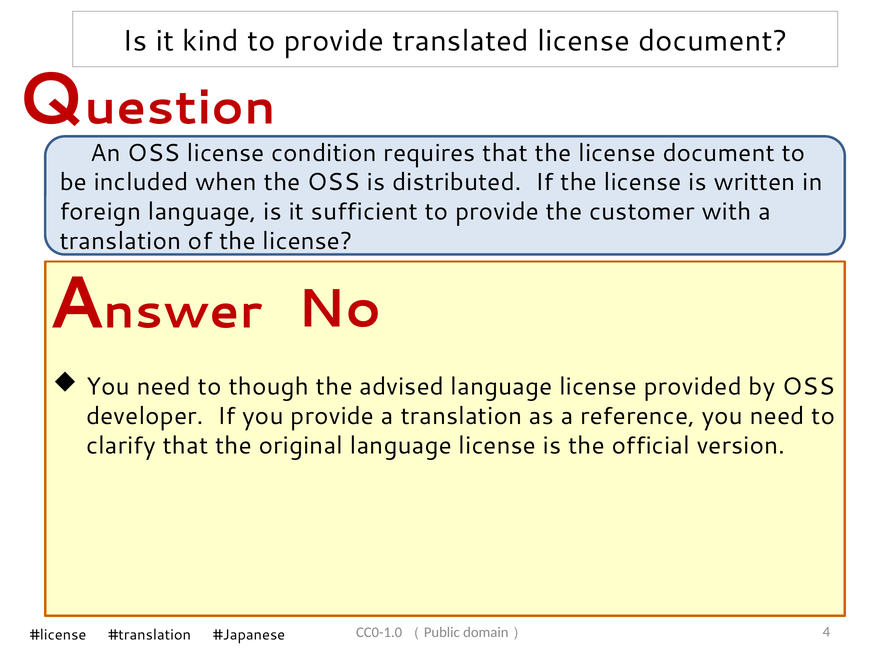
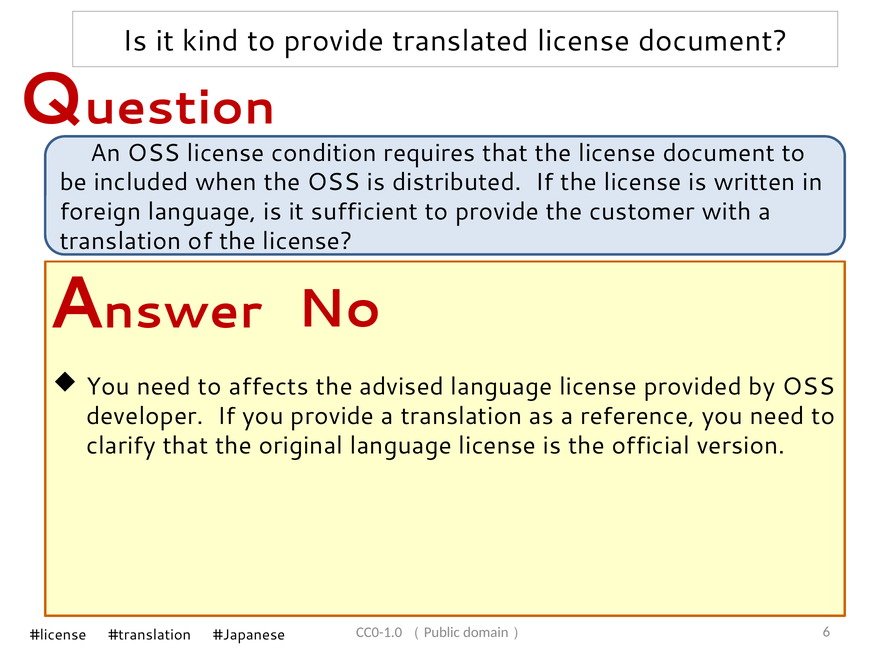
though: though -> affects (269, 387)
4: 4 -> 6 (826, 632)
